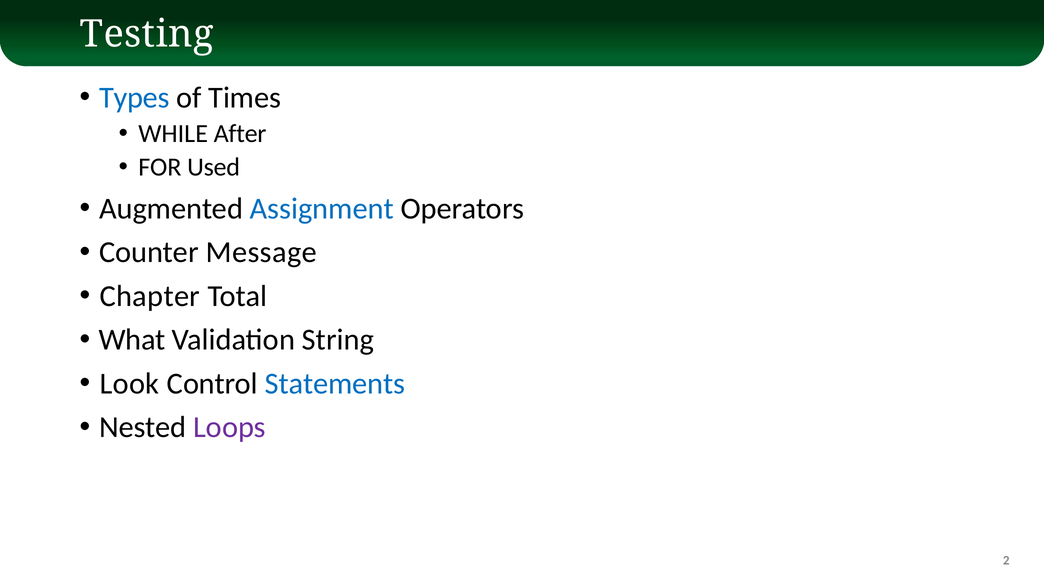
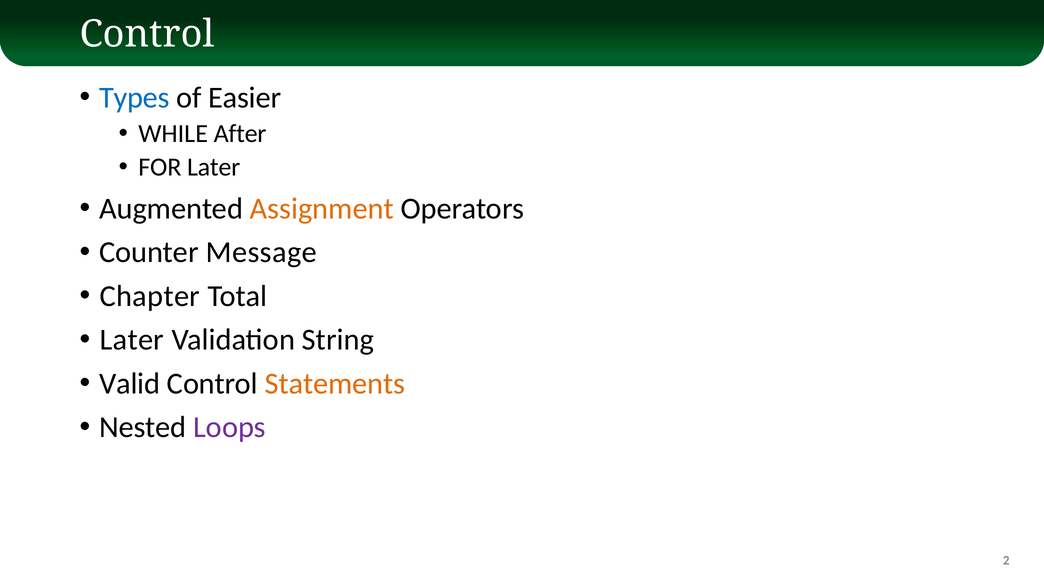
Testing: Testing -> Control (147, 34)
Times: Times -> Easier (245, 98)
FOR Used: Used -> Later (214, 167)
Assignment colour: blue -> orange (322, 209)
What: What -> Later (132, 340)
Look: Look -> Valid (130, 384)
Statements colour: blue -> orange (335, 384)
